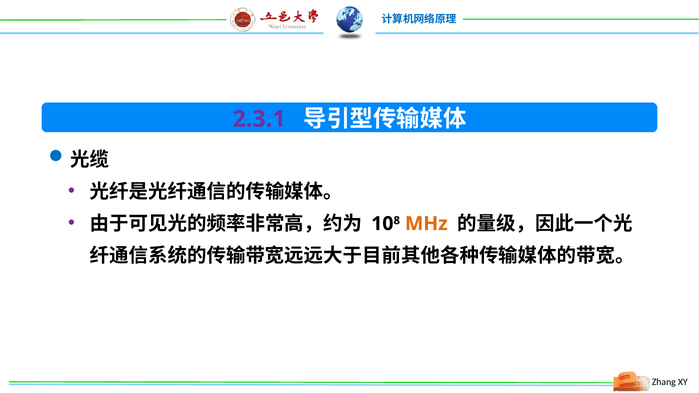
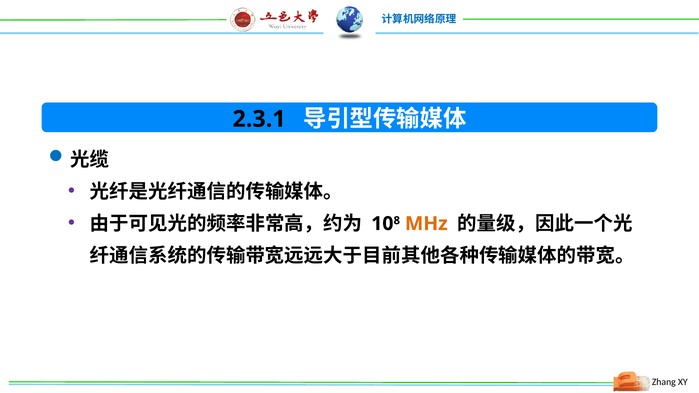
2.3.1 colour: purple -> black (259, 119)
